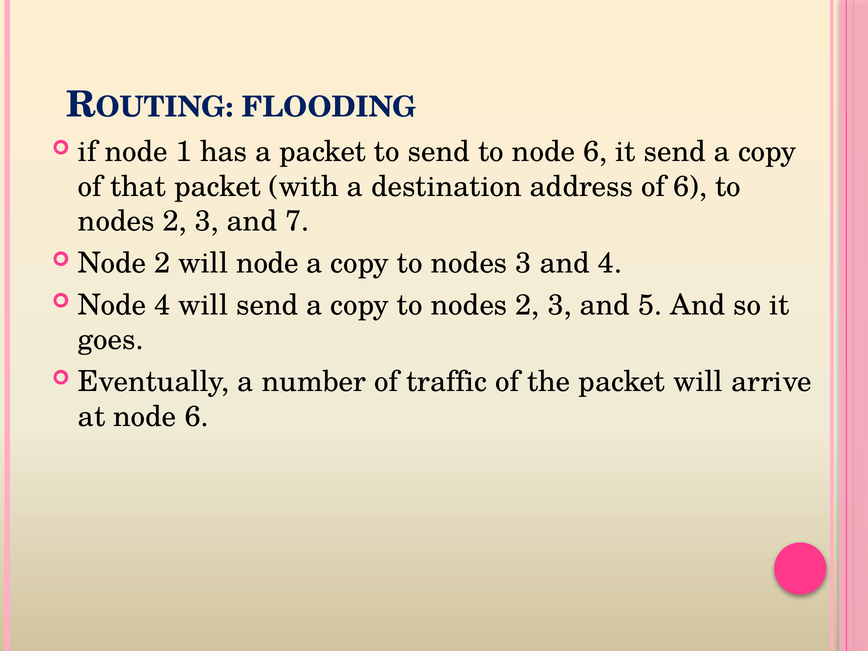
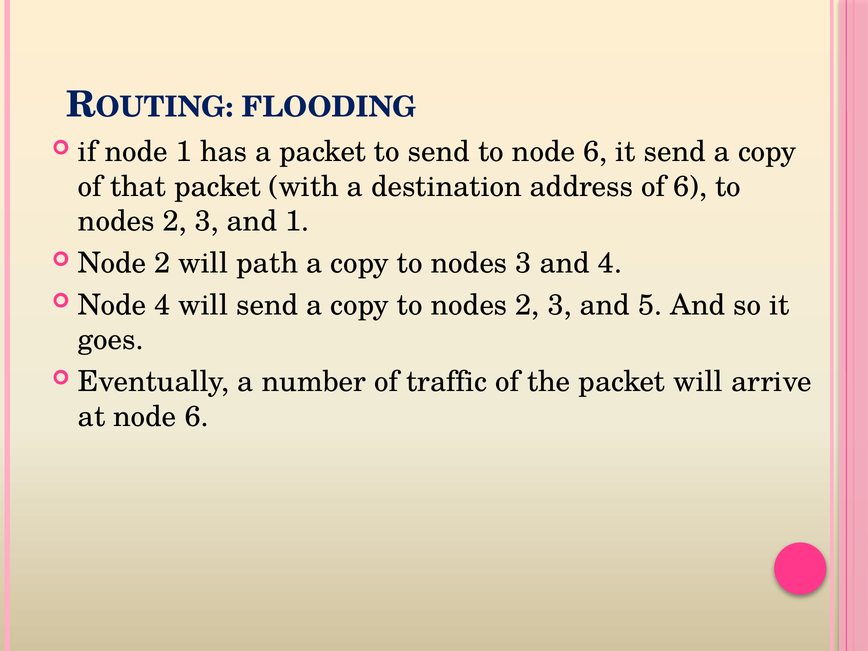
and 7: 7 -> 1 (297, 221)
will node: node -> path (267, 263)
